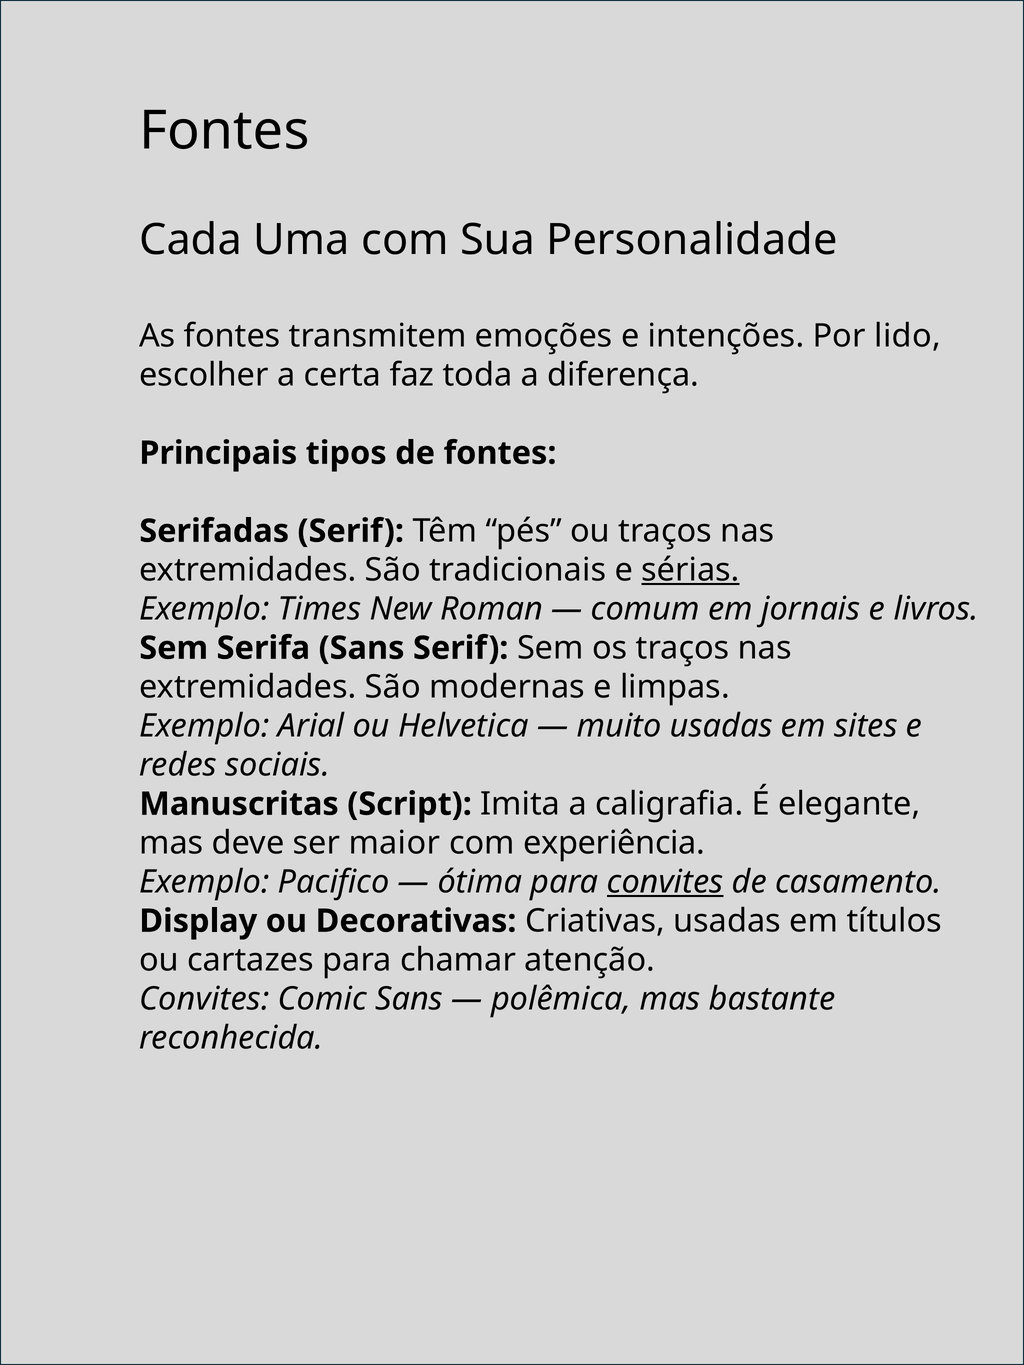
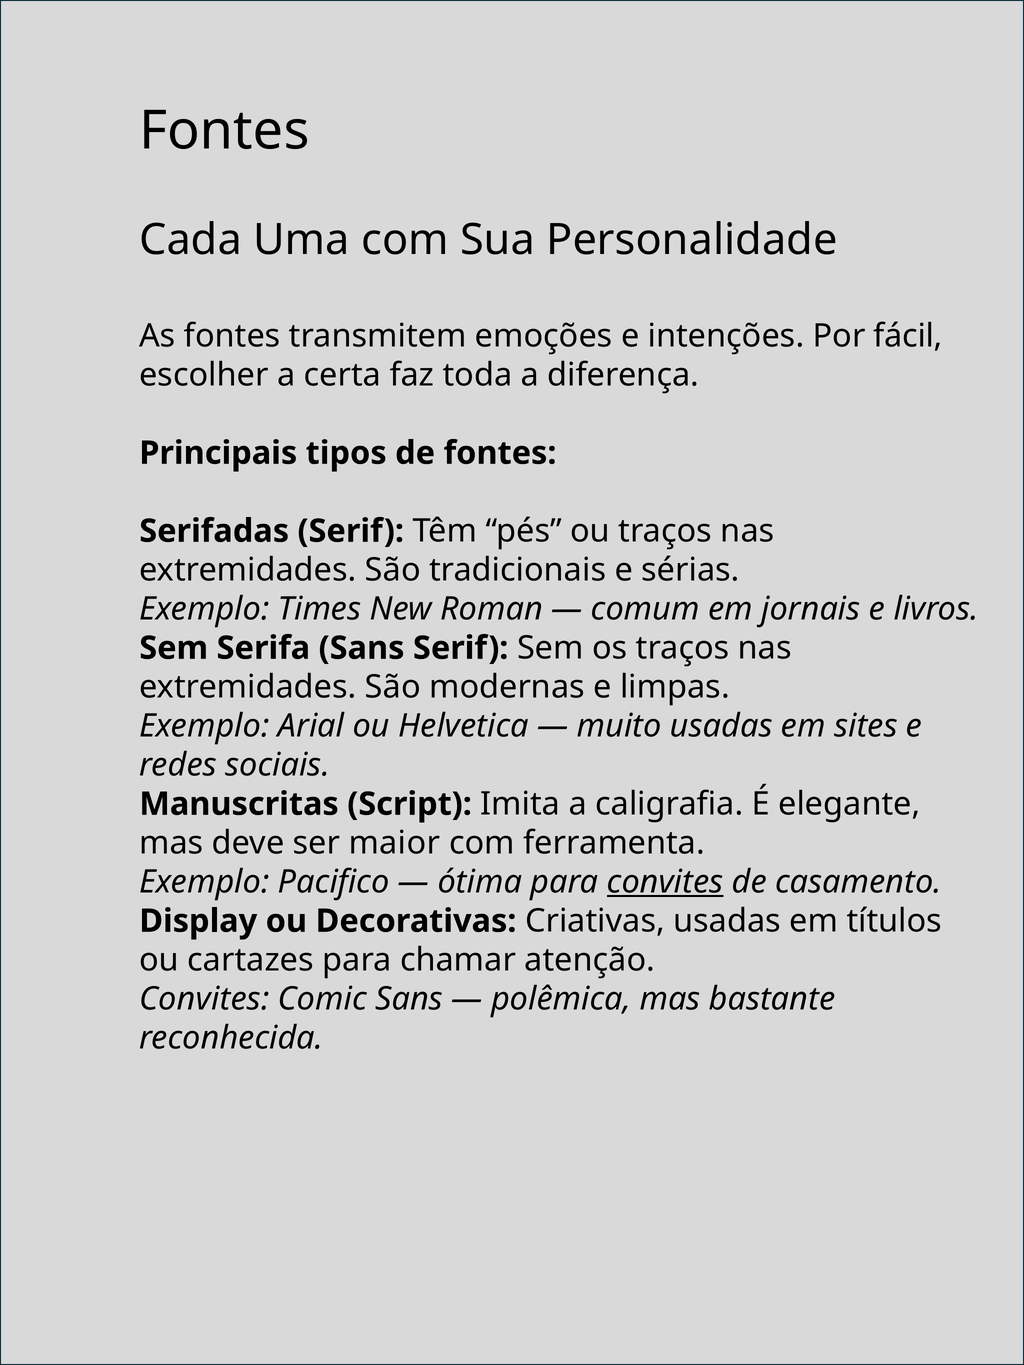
lido: lido -> fácil (908, 336)
sérias underline: present -> none (690, 570)
experiência: experiência -> ferramenta (614, 843)
